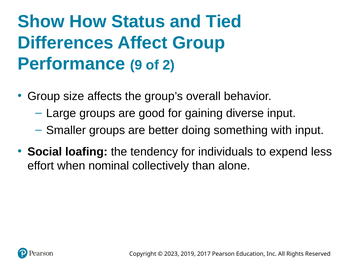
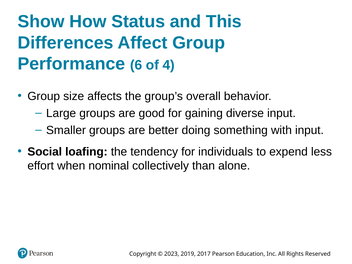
Tied: Tied -> This (224, 22)
9: 9 -> 6 (136, 65)
2: 2 -> 4 (169, 65)
